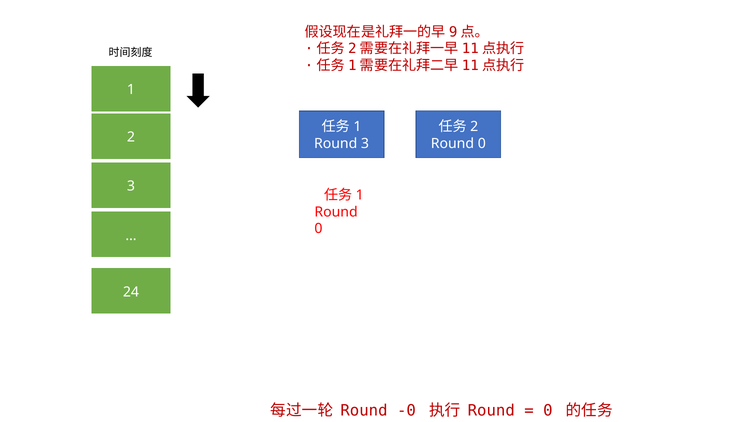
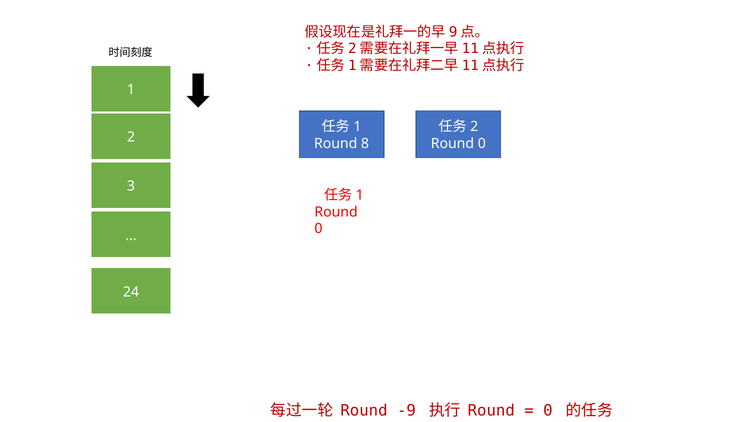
Round 3: 3 -> 8 (365, 144)
-0: -0 -> -9 (406, 411)
